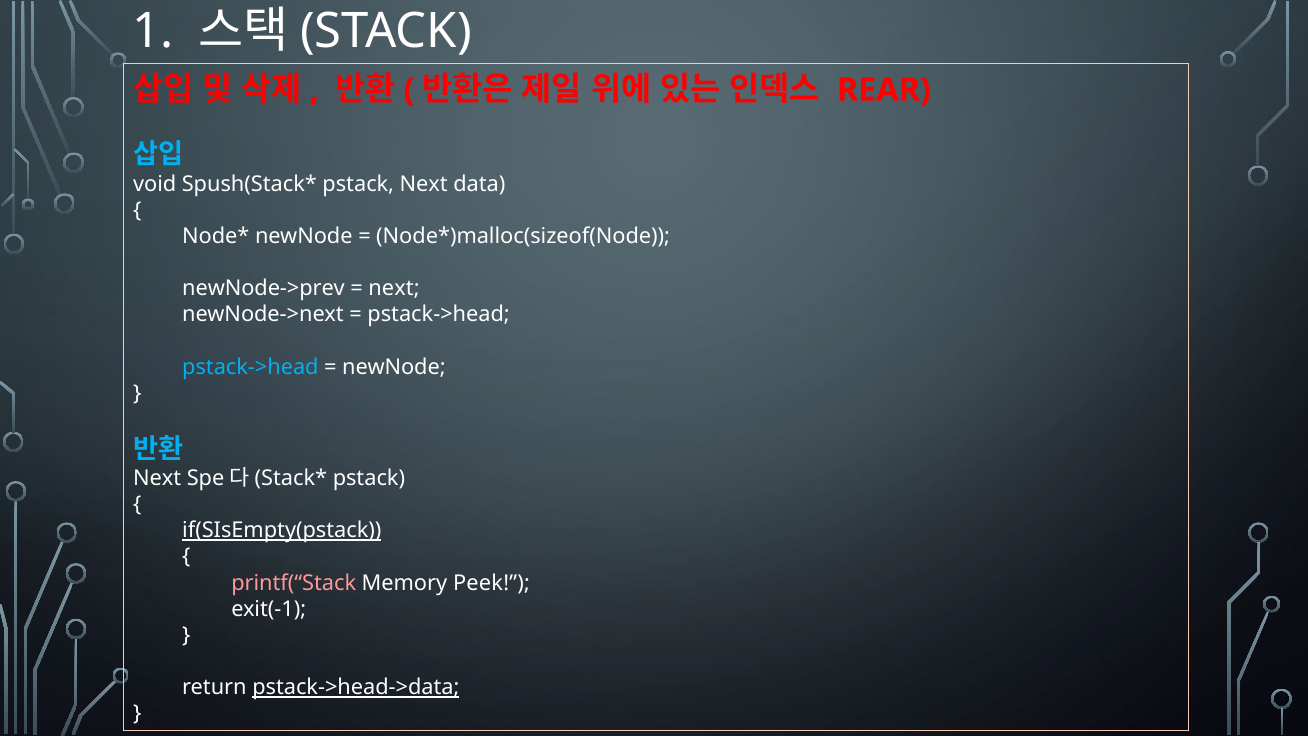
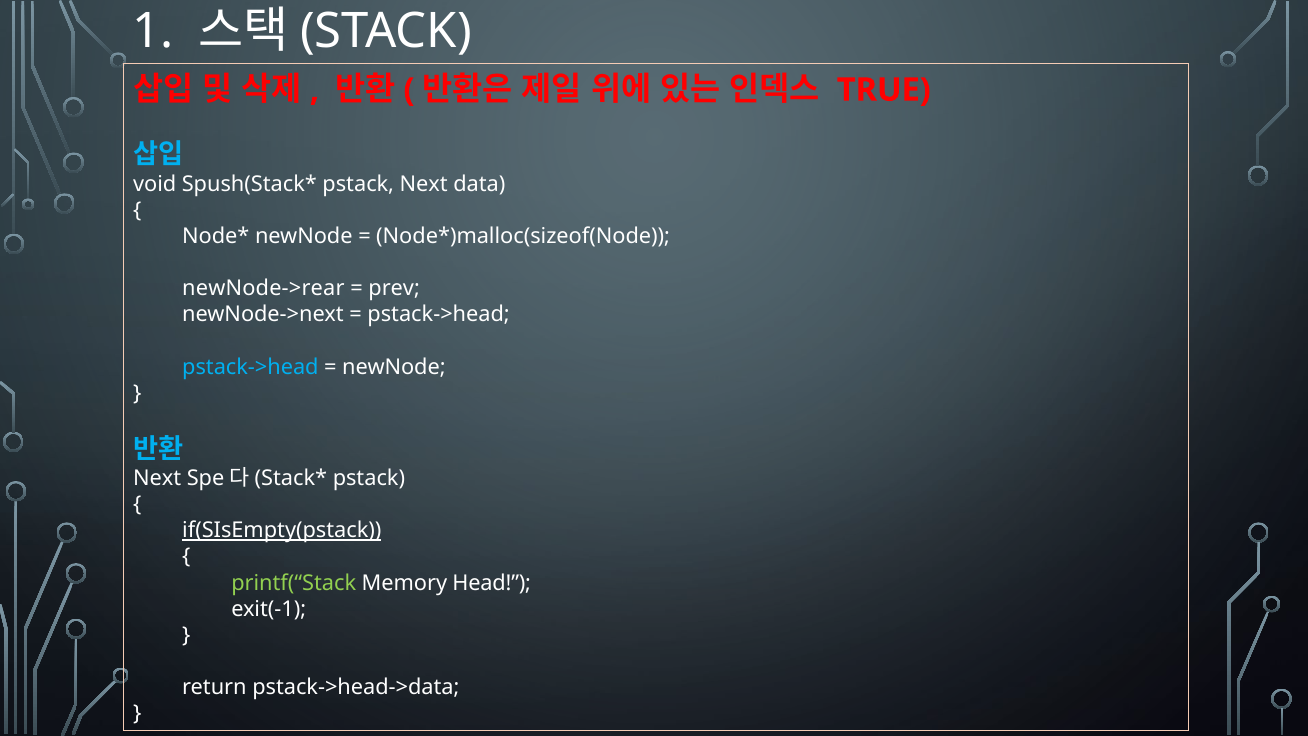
REAR: REAR -> TRUE (884, 90)
newNode->prev: newNode->prev -> newNode->rear (263, 289)
next: next -> prev (394, 289)
printf(“Stack colour: pink -> light green (294, 583)
Peek: Peek -> Head (492, 583)
pstack->head->data underline: present -> none (356, 687)
